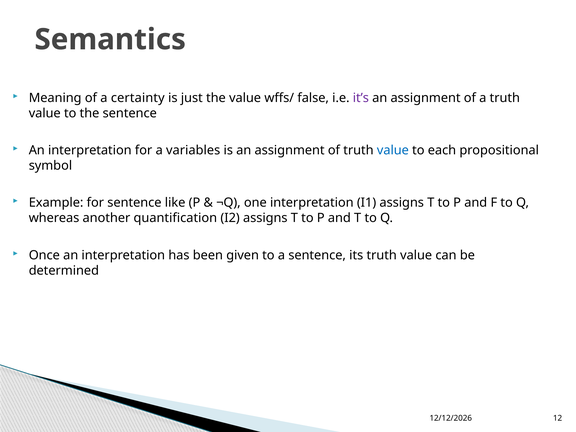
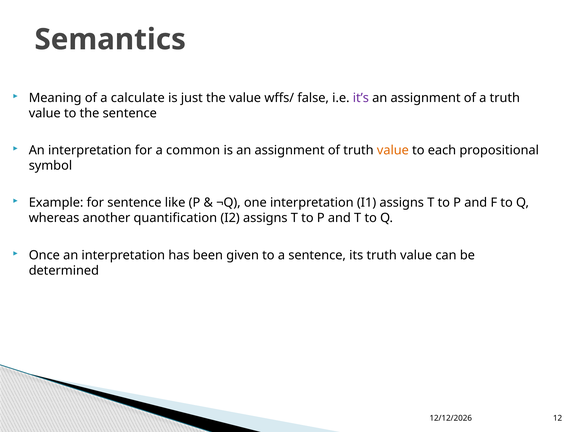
certainty: certainty -> calculate (138, 98)
variables: variables -> common (193, 150)
value colour: blue -> orange (393, 150)
